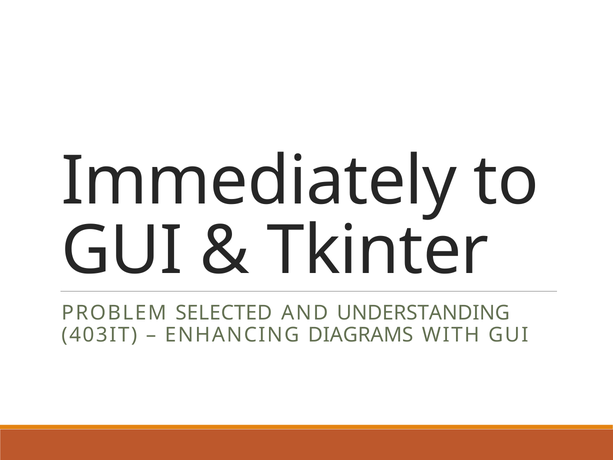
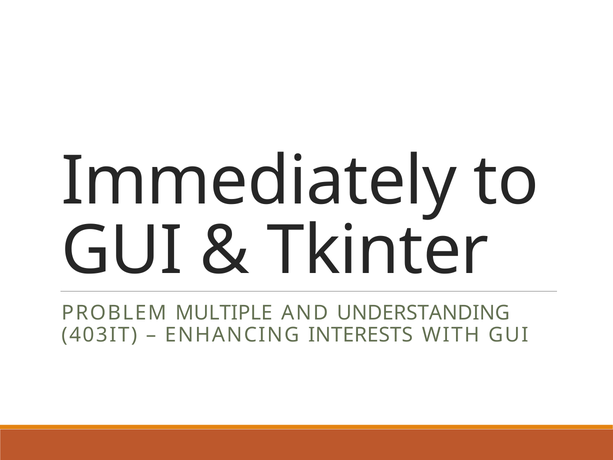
SELECTED: SELECTED -> MULTIPLE (224, 313)
DIAGRAMS: DIAGRAMS -> INTERESTS (361, 335)
